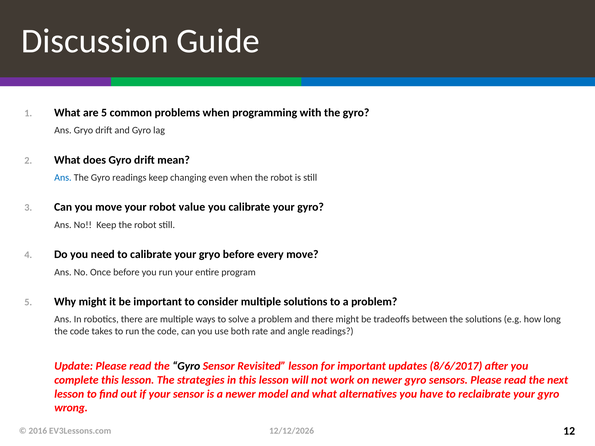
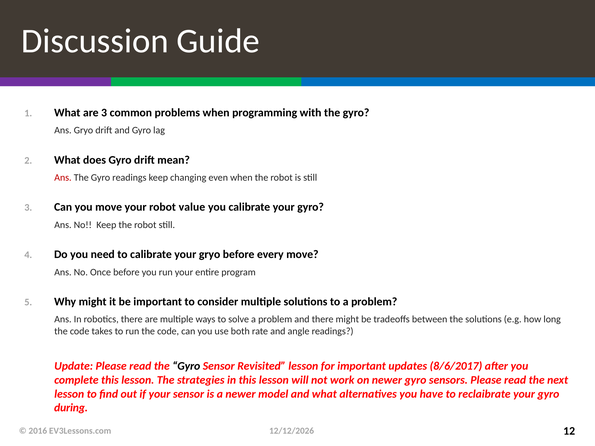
are 5: 5 -> 3 (104, 113)
Ans colour: blue -> red (63, 178)
wrong: wrong -> during (71, 408)
